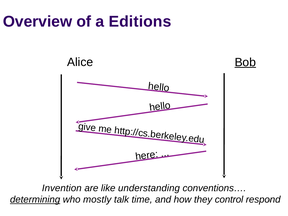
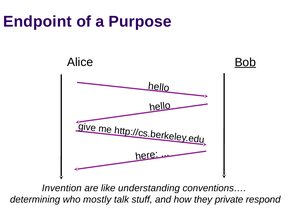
Overview: Overview -> Endpoint (37, 21)
Editions: Editions -> Purpose (140, 21)
determining underline: present -> none (35, 200)
time: time -> stuff (142, 200)
control: control -> private (229, 200)
